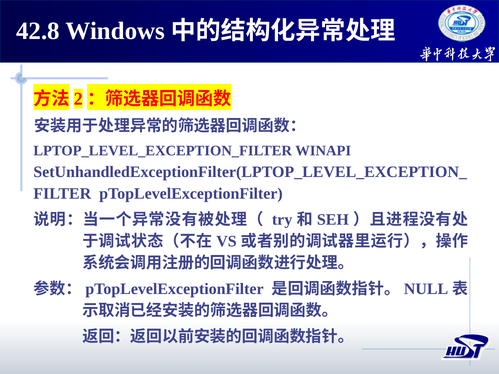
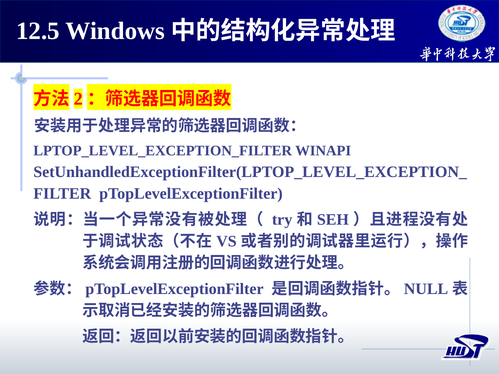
42.8: 42.8 -> 12.5 (38, 31)
